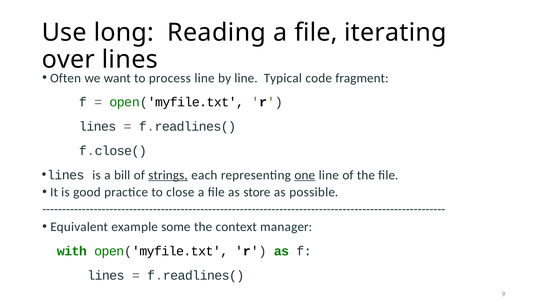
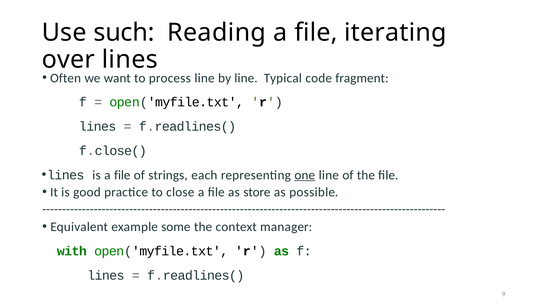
long: long -> such (124, 32)
is a bill: bill -> file (122, 175)
strings underline: present -> none (168, 175)
